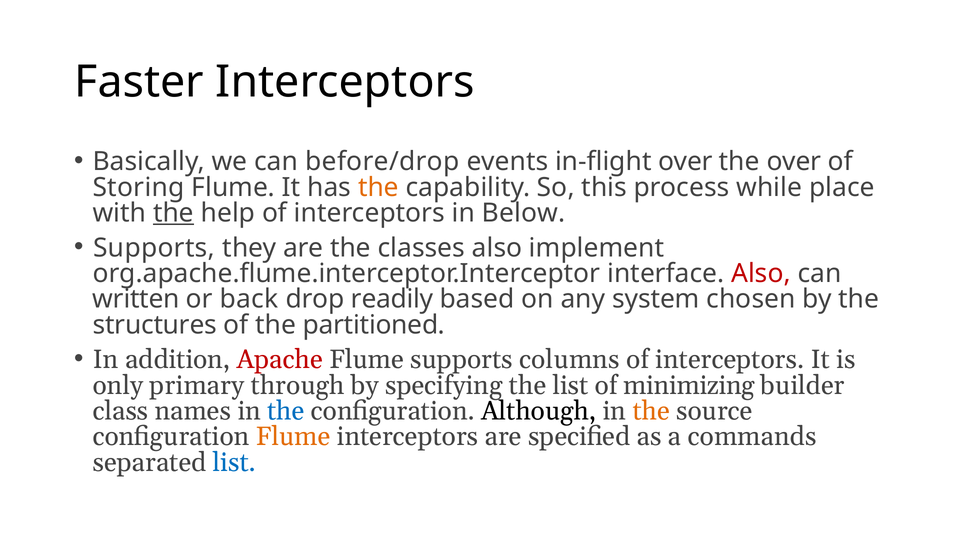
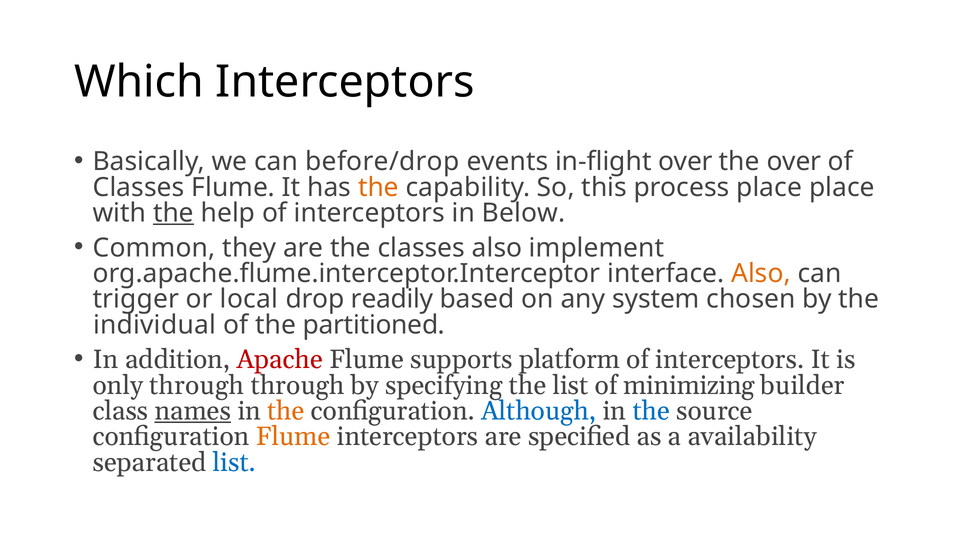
Faster: Faster -> Which (139, 82)
Storing: Storing -> Classes (139, 187)
process while: while -> place (769, 187)
Supports: Supports -> Common (154, 248)
Also colour: red -> orange (761, 273)
written: written -> trigger (136, 299)
back: back -> local (249, 299)
structures: structures -> individual (155, 325)
columns: columns -> platform (570, 360)
only primary: primary -> through (197, 385)
names underline: none -> present (193, 411)
the colour: blue -> orange (286, 411)
Although colour: black -> blue (539, 411)
the colour: orange -> blue (651, 411)
commands: commands -> availability (752, 437)
